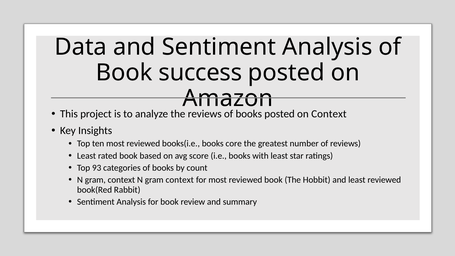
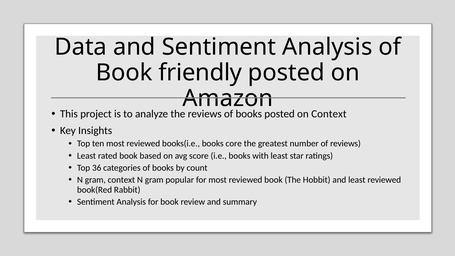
success: success -> friendly (200, 73)
93: 93 -> 36 (97, 168)
context N gram context: context -> popular (180, 180)
